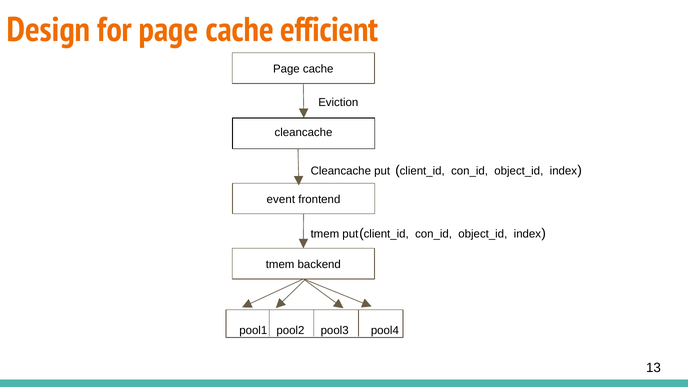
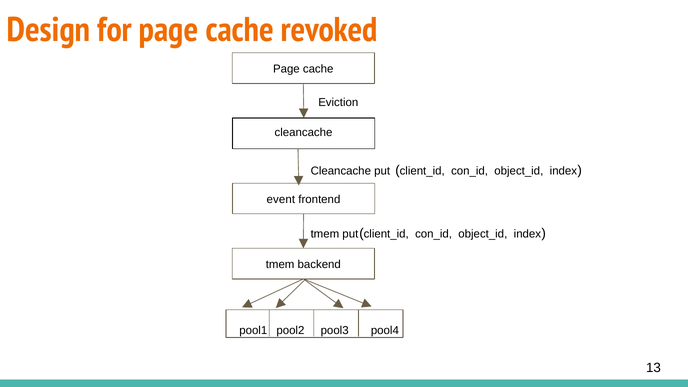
efficient: efficient -> revoked (329, 30)
